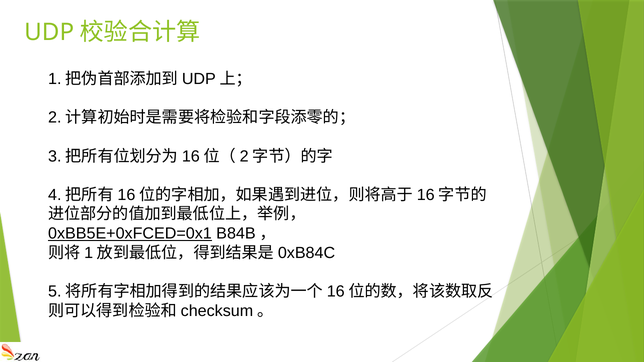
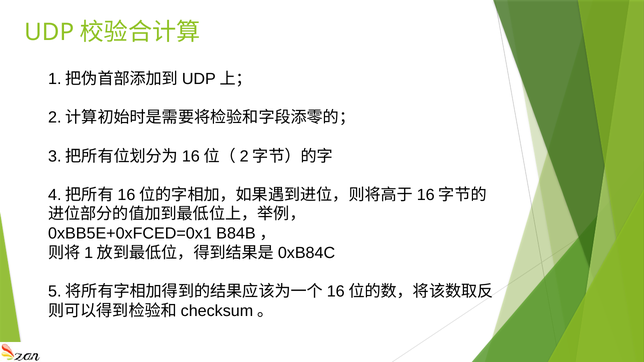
0xBB5E+0xFCED=0x1 underline: present -> none (130, 234)
